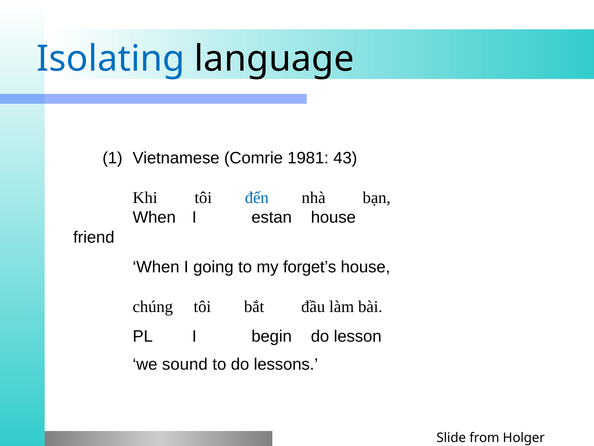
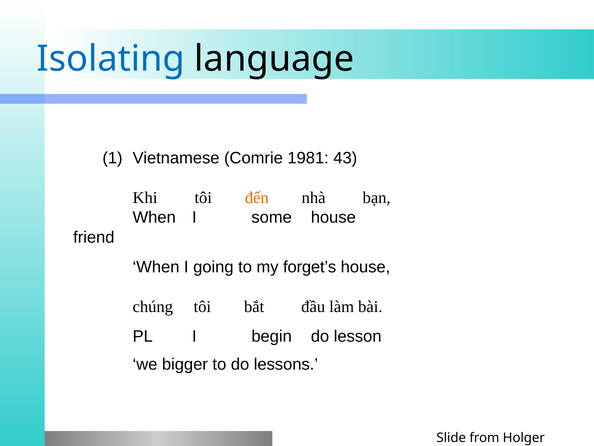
đến colour: blue -> orange (257, 197)
estan: estan -> some (272, 217)
sound: sound -> bigger (185, 364)
